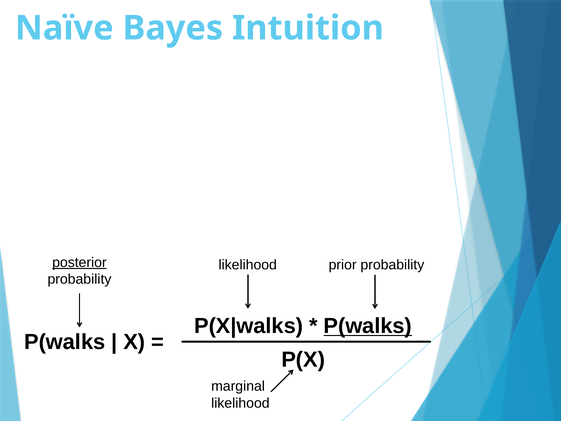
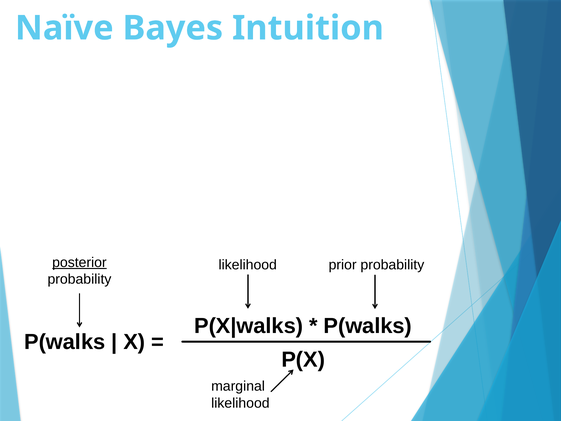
P(walks underline: present -> none (368, 326)
